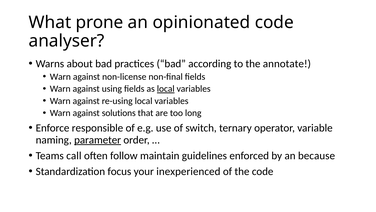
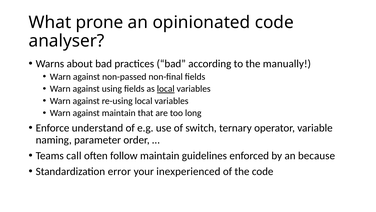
annotate: annotate -> manually (287, 64)
non-license: non-license -> non-passed (124, 77)
against solutions: solutions -> maintain (119, 113)
responsible: responsible -> understand (97, 128)
parameter underline: present -> none (98, 140)
focus: focus -> error (119, 171)
